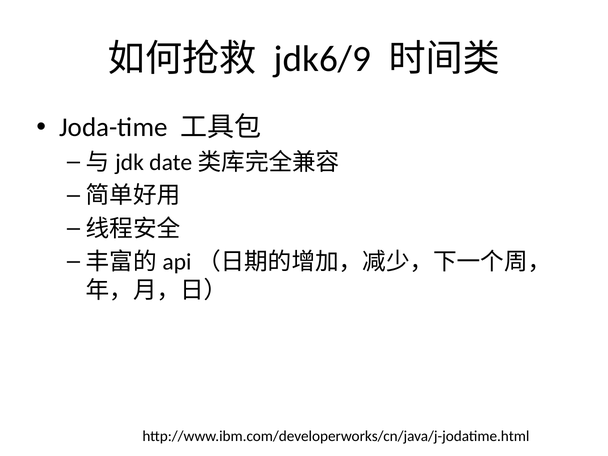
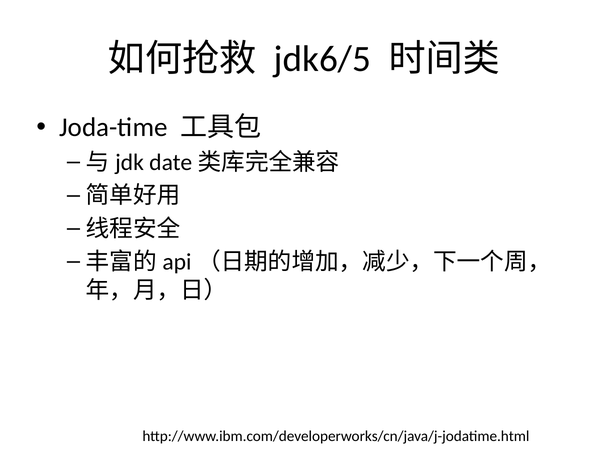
jdk6/9: jdk6/9 -> jdk6/5 (322, 59)
